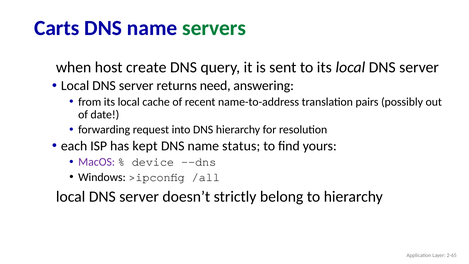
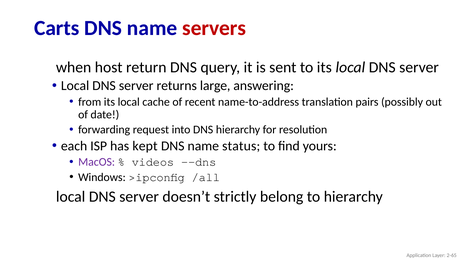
servers colour: green -> red (214, 28)
create: create -> return (146, 67)
need: need -> large (215, 86)
device: device -> videos (153, 162)
